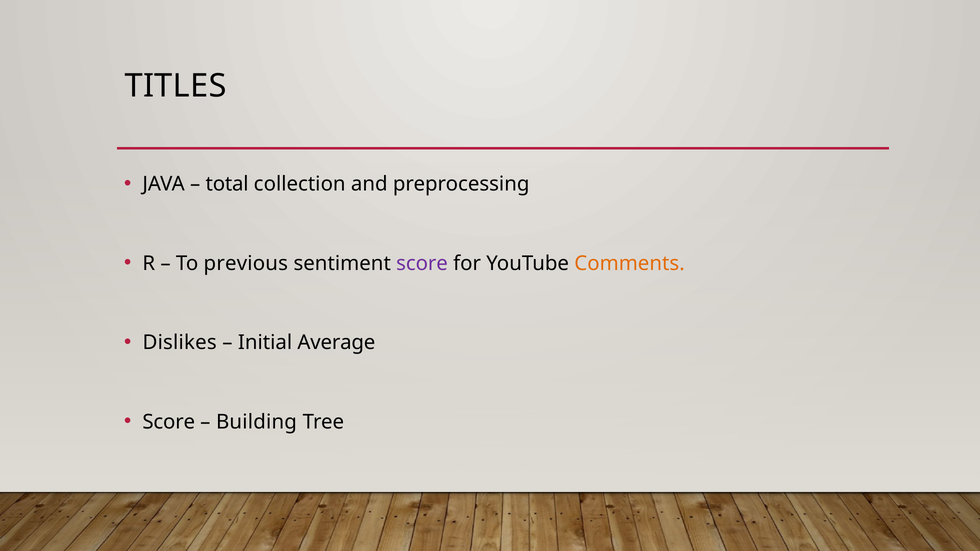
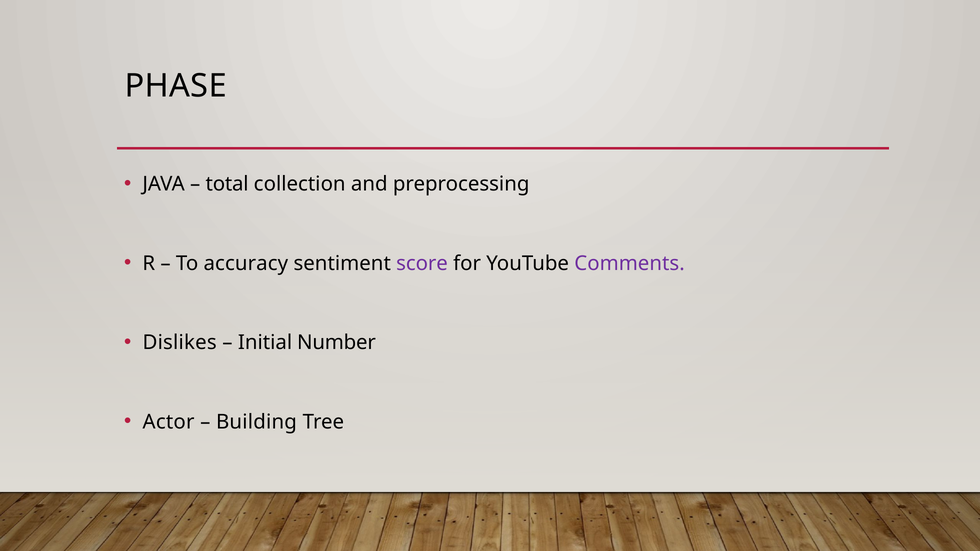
TITLES: TITLES -> PHASE (176, 86)
previous: previous -> accuracy (246, 263)
Comments colour: orange -> purple (630, 263)
Average: Average -> Number (336, 343)
Score: Score -> Actor (169, 422)
